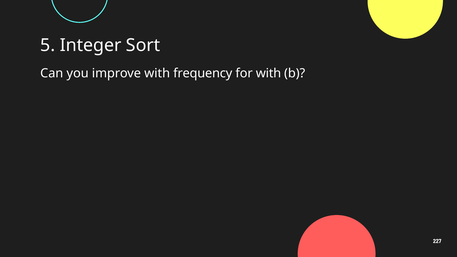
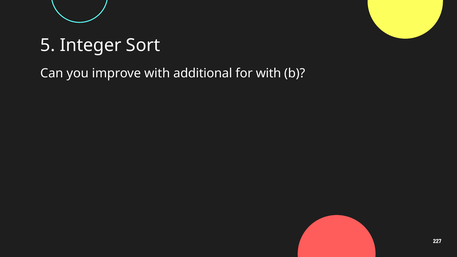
frequency: frequency -> additional (203, 73)
